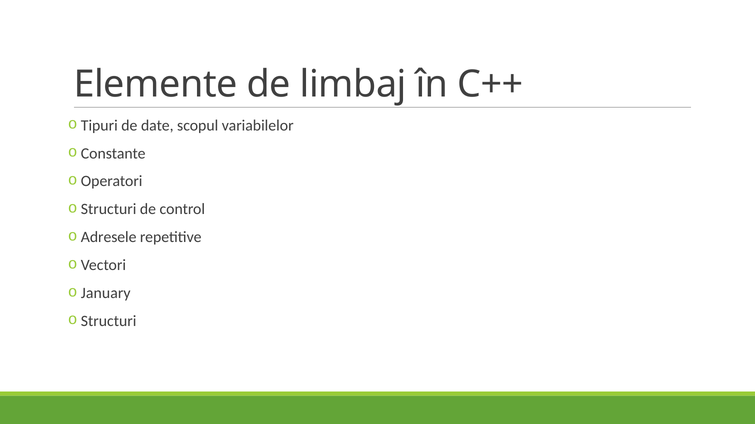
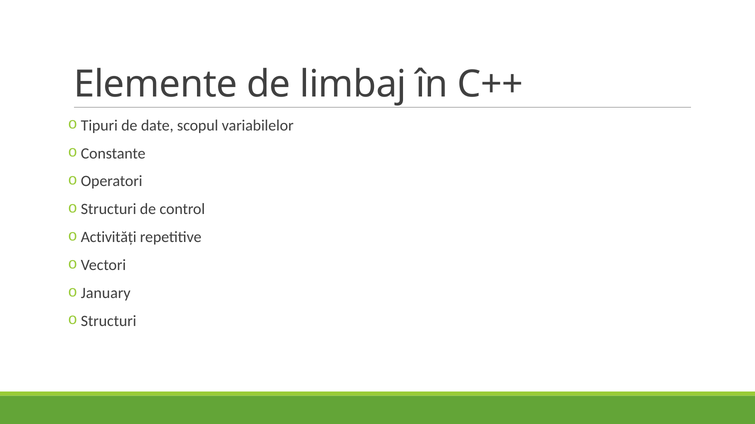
Adresele: Adresele -> Activități (109, 238)
